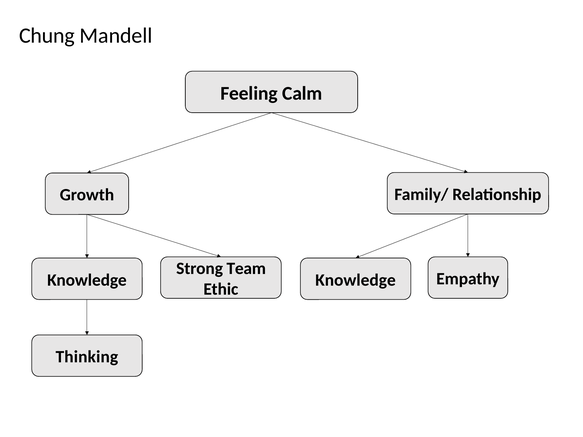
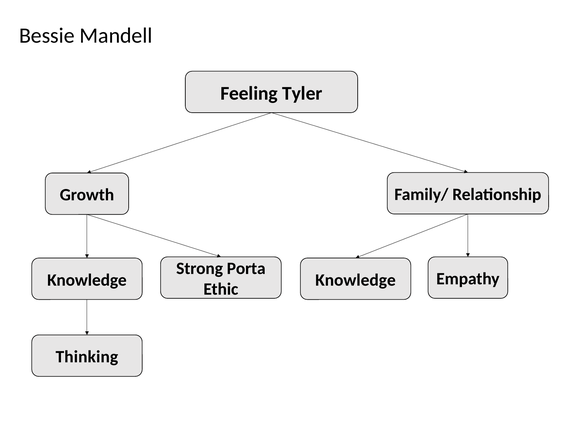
Chung: Chung -> Bessie (47, 36)
Calm: Calm -> Tyler (302, 93)
Team: Team -> Porta (246, 269)
